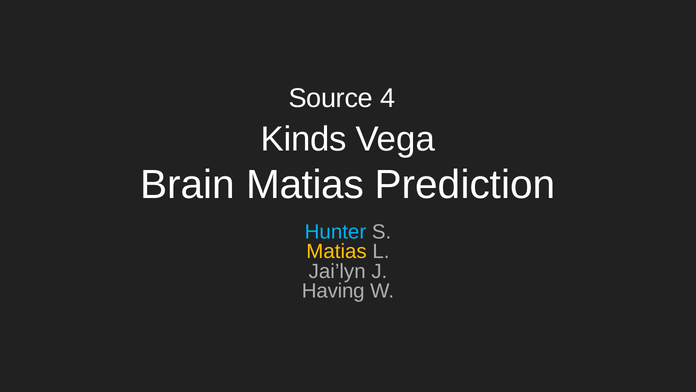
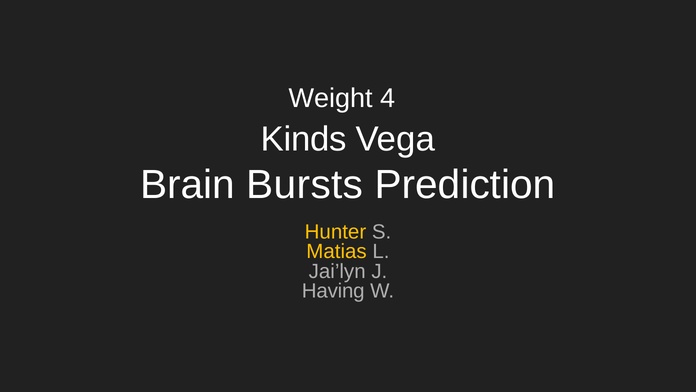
Source: Source -> Weight (331, 98)
Brain Matias: Matias -> Bursts (305, 185)
Hunter colour: light blue -> yellow (335, 232)
